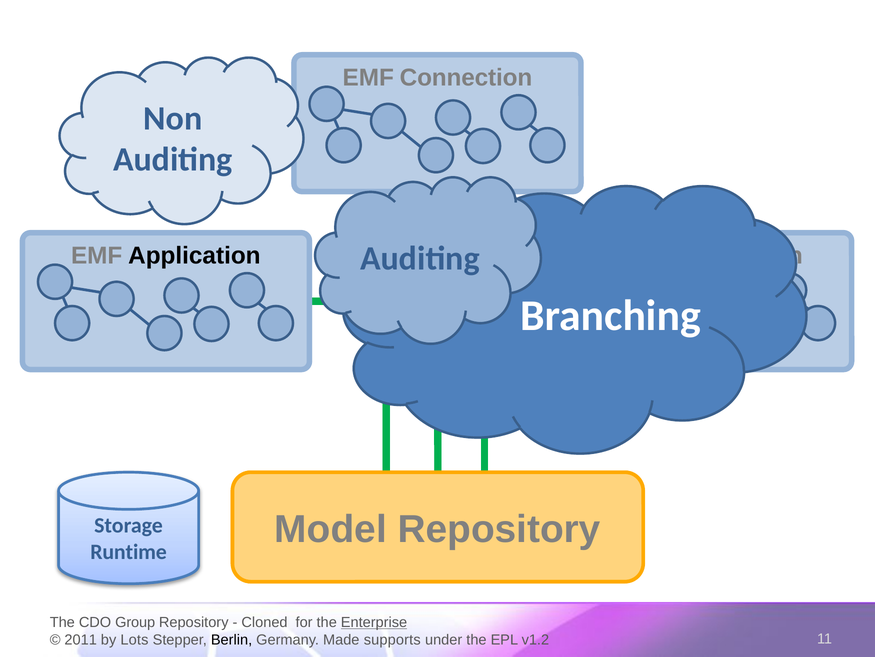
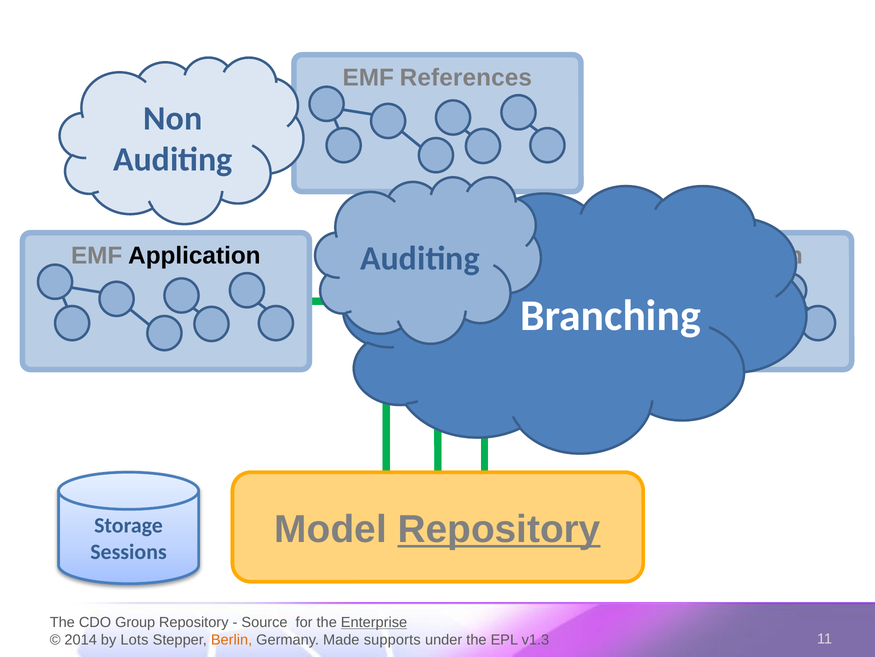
Connection: Connection -> References (466, 78)
Repository underline: none -> present (499, 529)
Runtime: Runtime -> Sessions (128, 551)
Cloned: Cloned -> Source (265, 622)
2011: 2011 -> 2014 (81, 639)
Berlin colour: black -> orange (232, 639)
v1.2: v1.2 -> v1.3 (535, 639)
